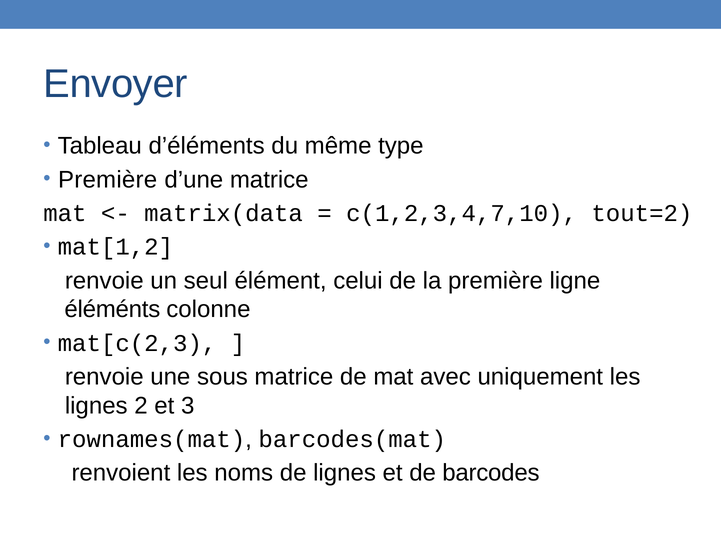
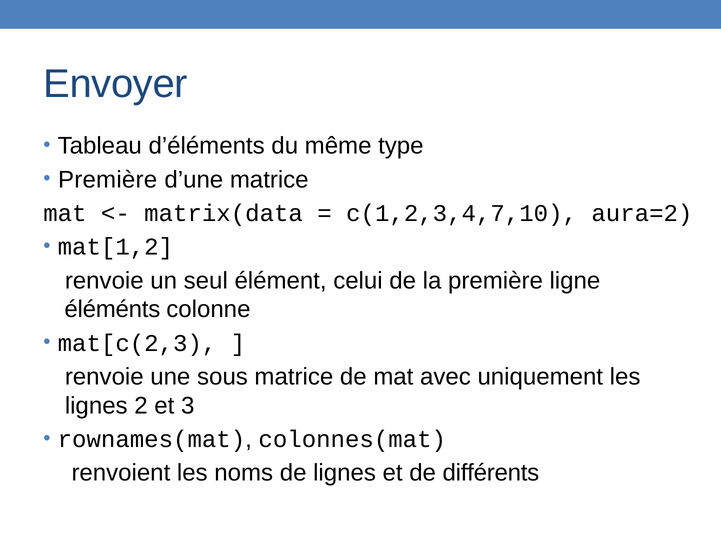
tout=2: tout=2 -> aura=2 (642, 213)
barcodes(mat: barcodes(mat -> colonnes(mat (352, 439)
barcodes: barcodes -> différents (491, 473)
